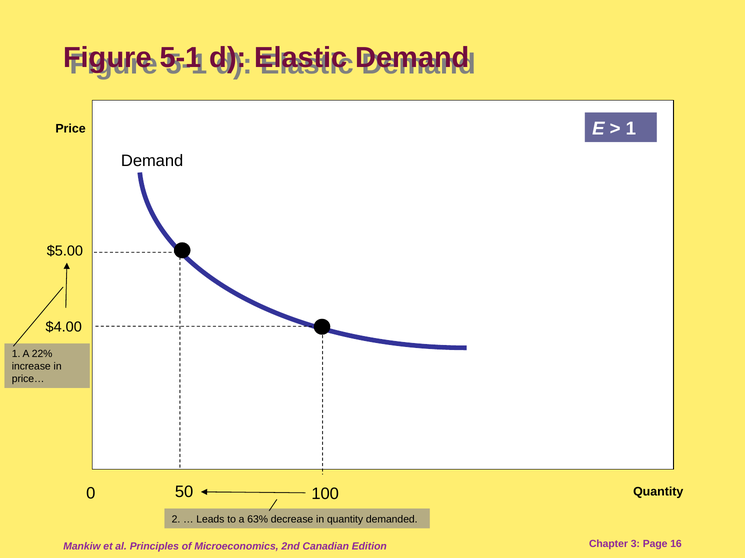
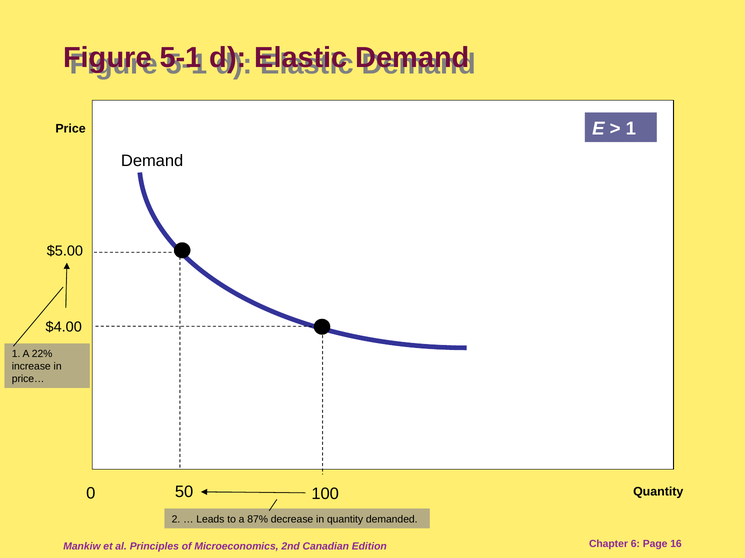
63%: 63% -> 87% (258, 520)
3: 3 -> 6 (635, 545)
